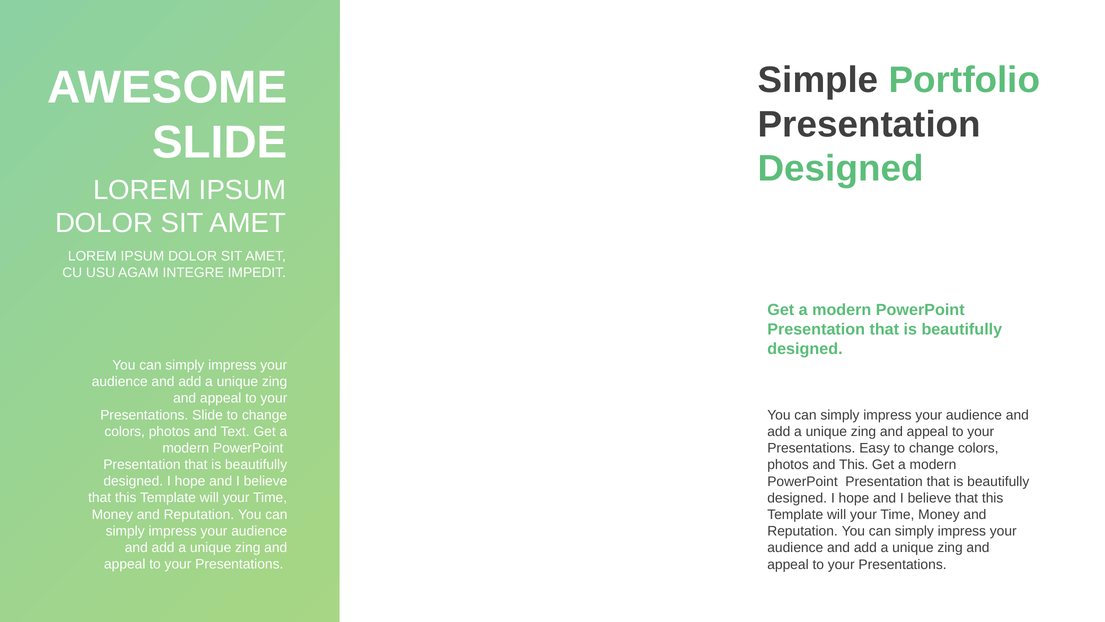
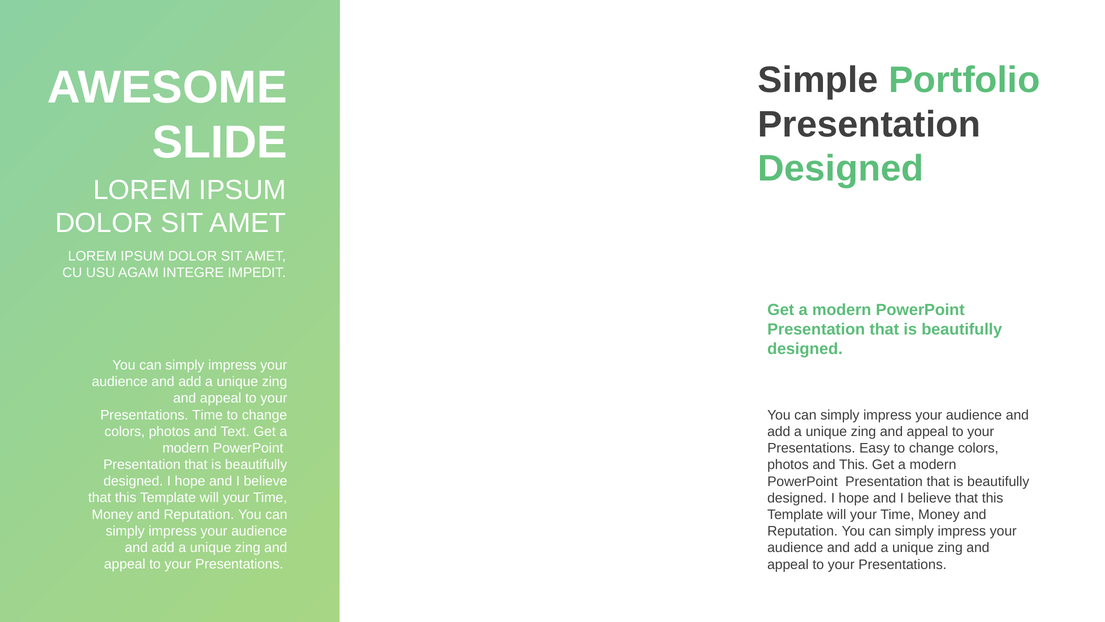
Presentations Slide: Slide -> Time (208, 415)
